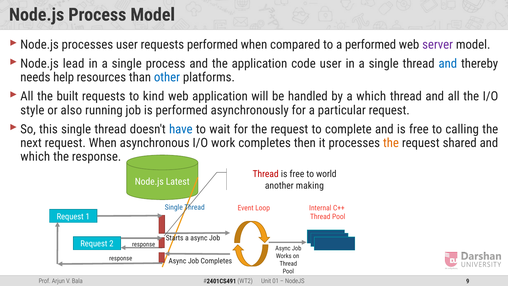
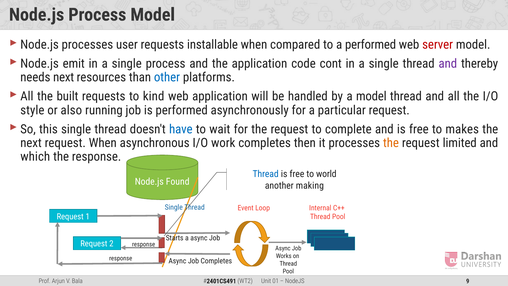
requests performed: performed -> installable (212, 45)
server colour: purple -> red (438, 45)
lead: lead -> emit (74, 64)
code user: user -> cont (331, 64)
and colour: blue -> purple (448, 64)
needs help: help -> next (64, 77)
a which: which -> model (371, 96)
calling: calling -> makes (462, 129)
shared: shared -> limited (460, 143)
Thread colour: red -> blue (266, 174)
Latest: Latest -> Found (178, 182)
